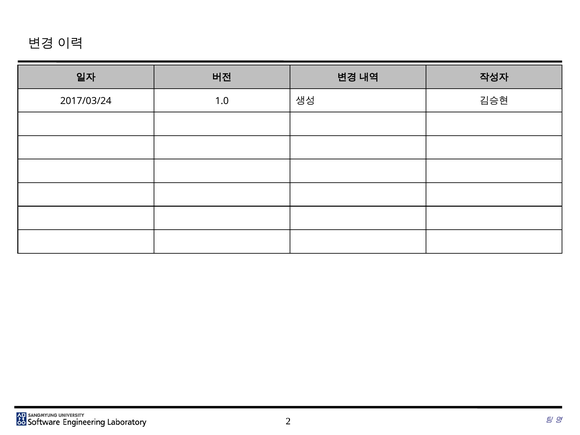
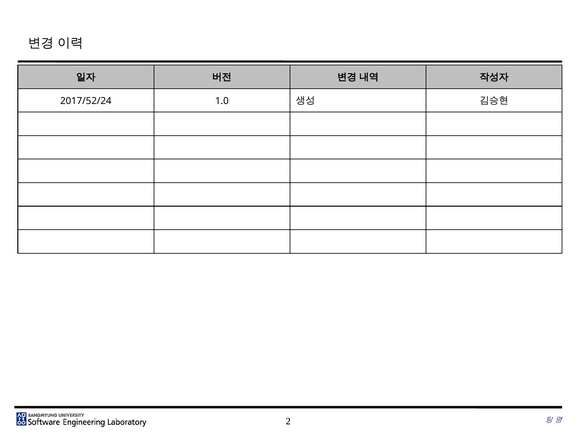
2017/03/24: 2017/03/24 -> 2017/52/24 (86, 101)
